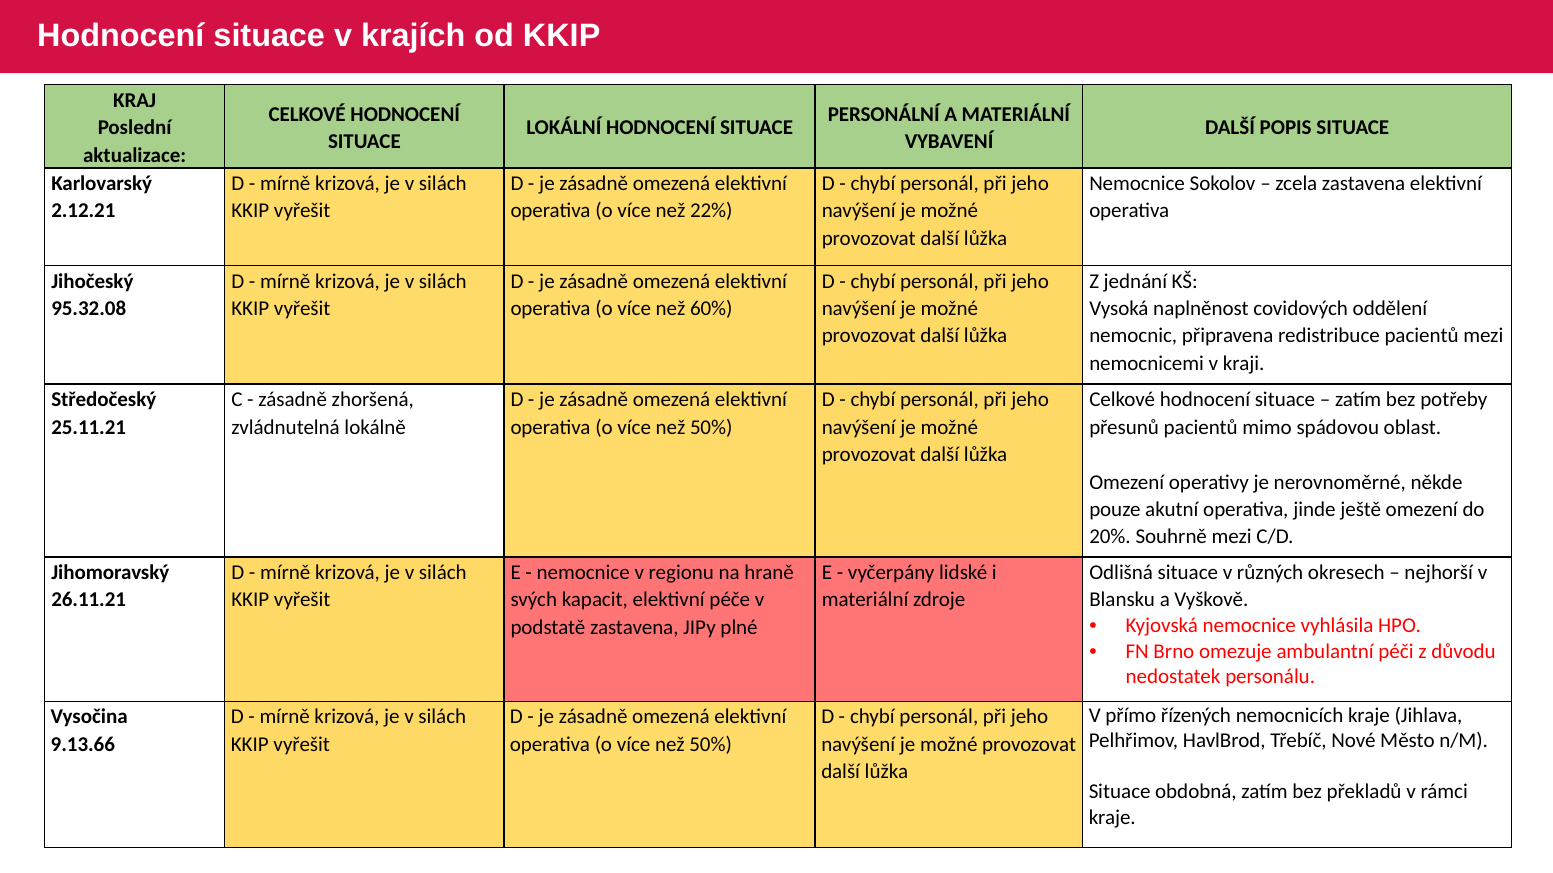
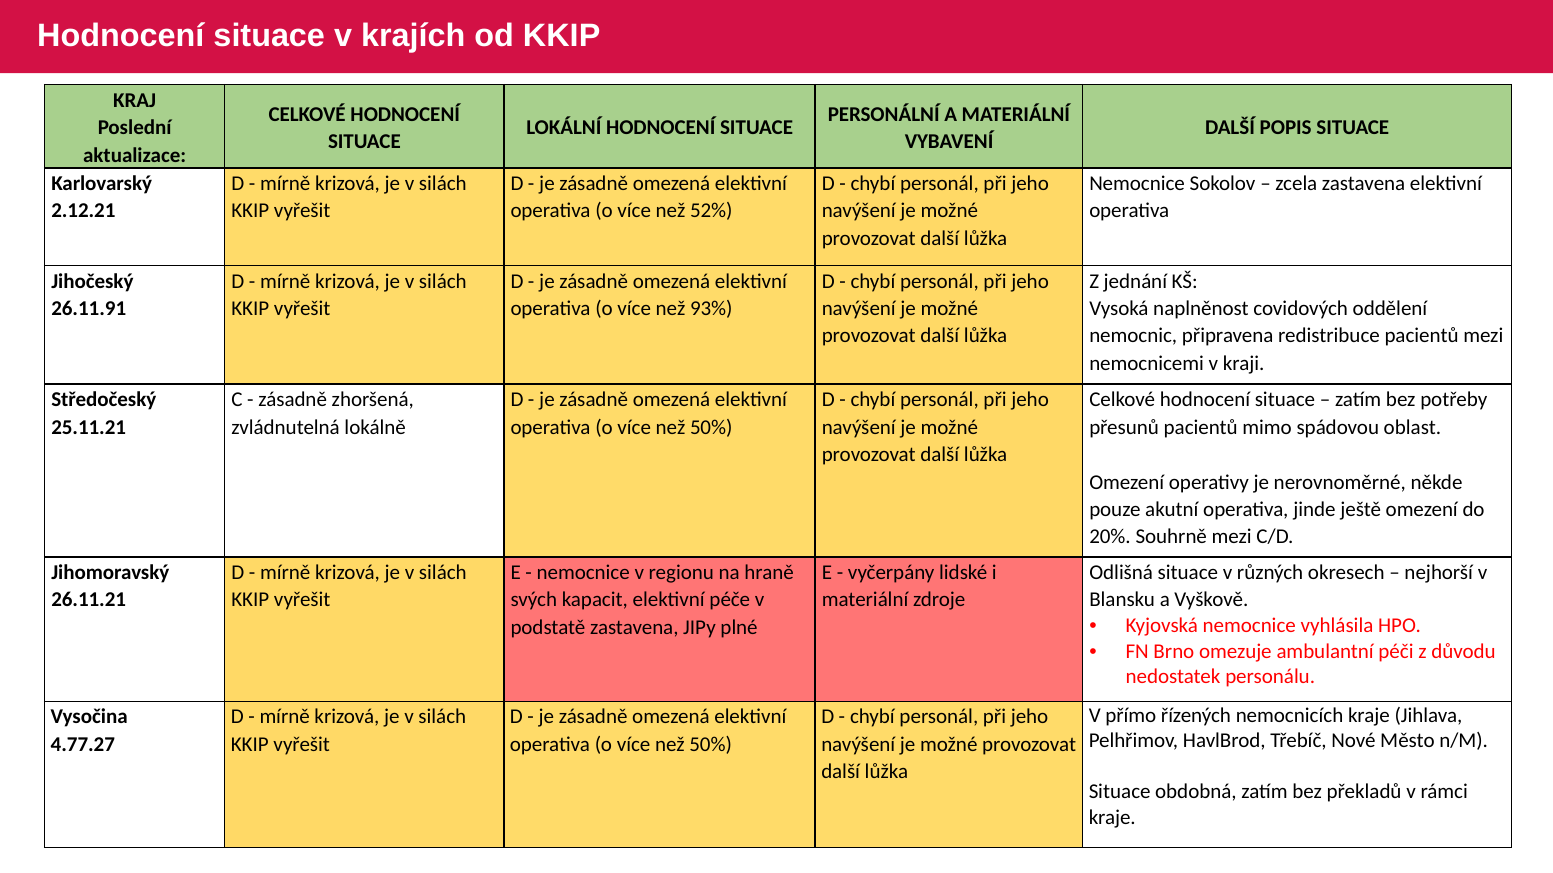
22%: 22% -> 52% (711, 211)
95.32.08: 95.32.08 -> 26.11.91 (89, 309)
60%: 60% -> 93% (711, 309)
9.13.66: 9.13.66 -> 4.77.27 (83, 745)
